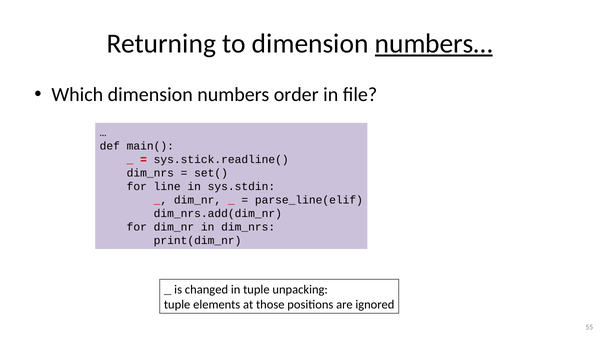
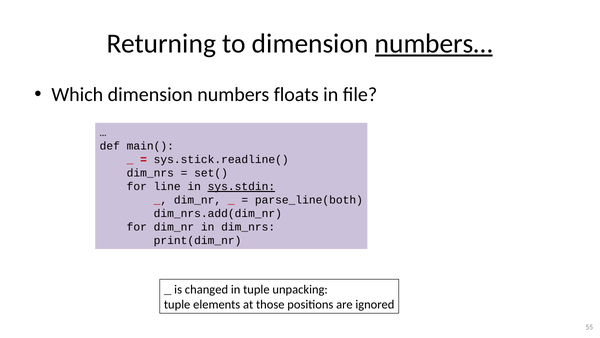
order: order -> floats (296, 94)
sys.stdin underline: none -> present (241, 186)
parse_line(elif: parse_line(elif -> parse_line(both (309, 200)
